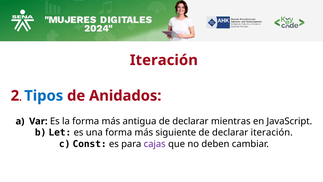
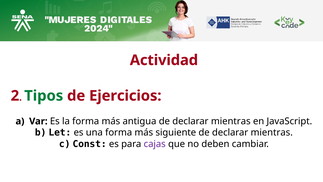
Iteración: Iteración -> Actividad (164, 60)
Tipos colour: blue -> green (44, 96)
Anidados: Anidados -> Ejercicios (125, 96)
iteración: iteración -> mientras (272, 132)
